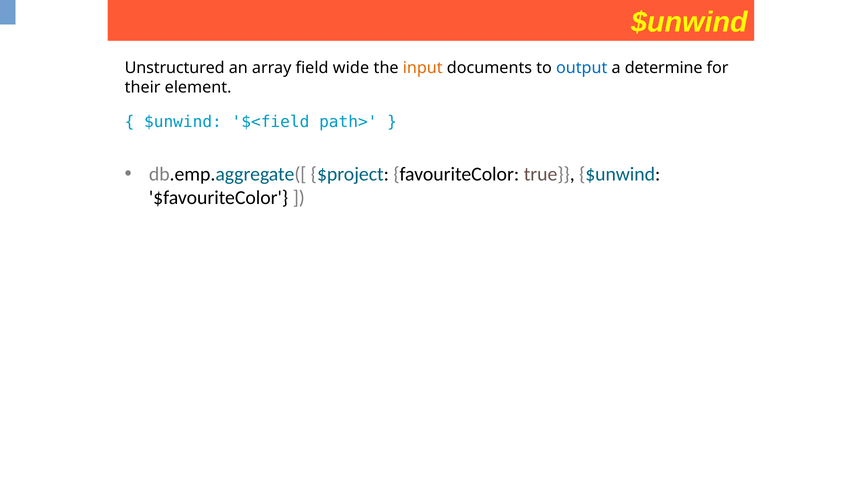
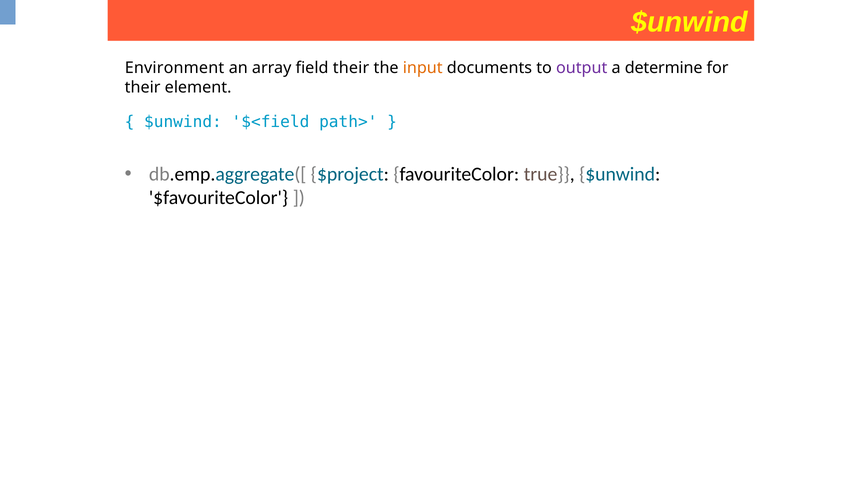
Unstructured: Unstructured -> Environment (175, 68)
field wide: wide -> their (351, 68)
output colour: blue -> purple (582, 68)
